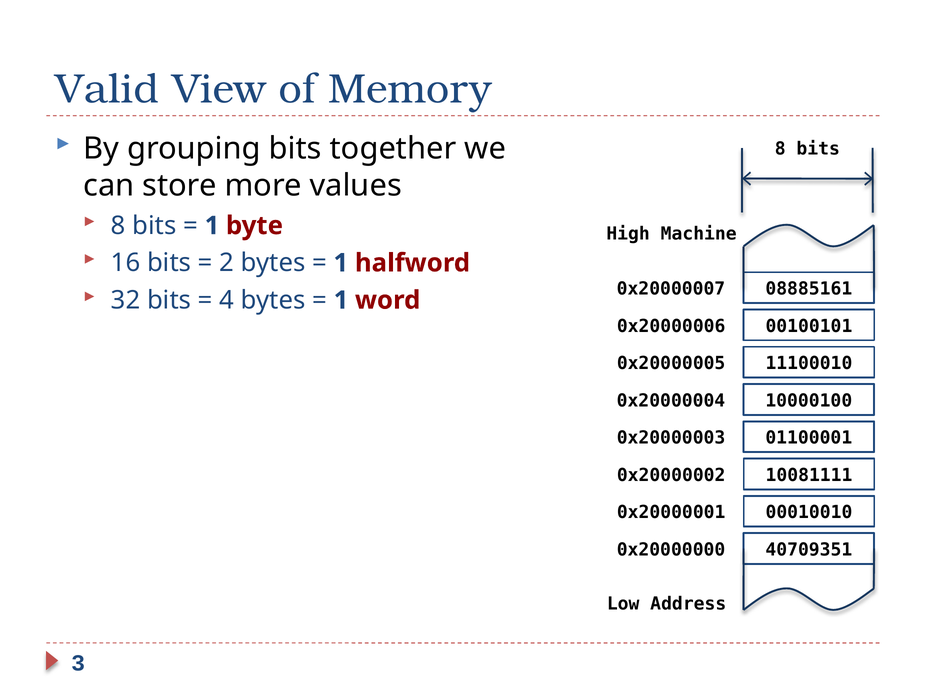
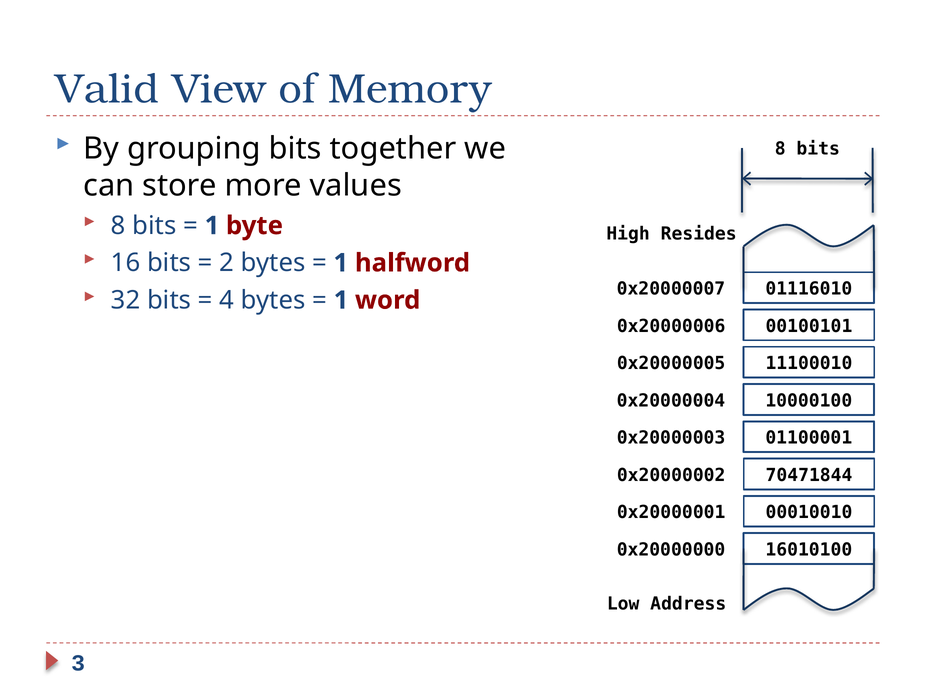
Machine: Machine -> Resides (699, 234)
08885161: 08885161 -> 01116010 (809, 289)
10081111: 10081111 -> 70471844 (809, 476)
40709351: 40709351 -> 16010100 (809, 550)
